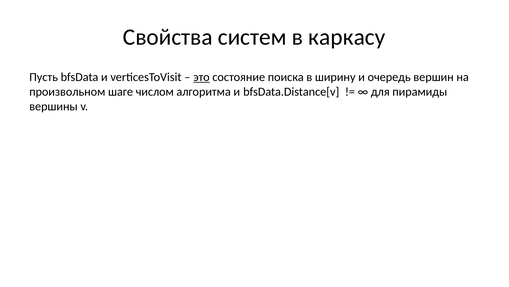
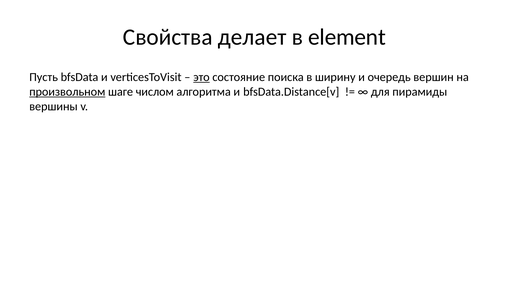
систем: систем -> делает (252, 37)
каркасу: каркасу -> element (347, 37)
произвольном underline: none -> present (67, 92)
